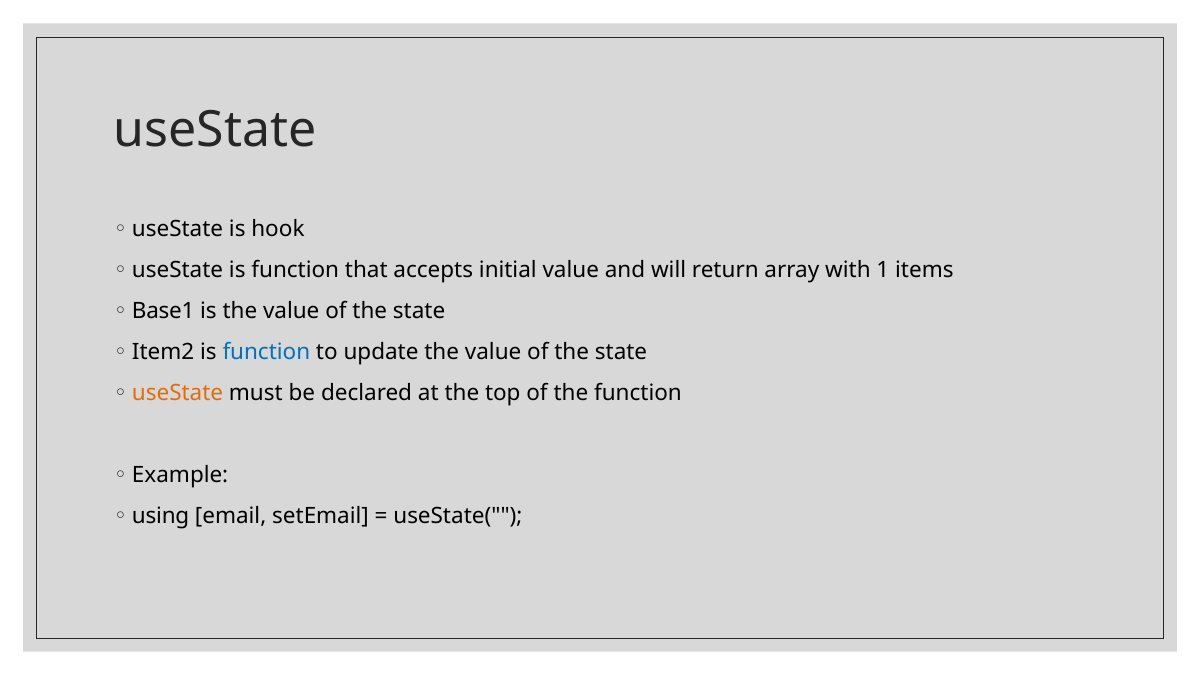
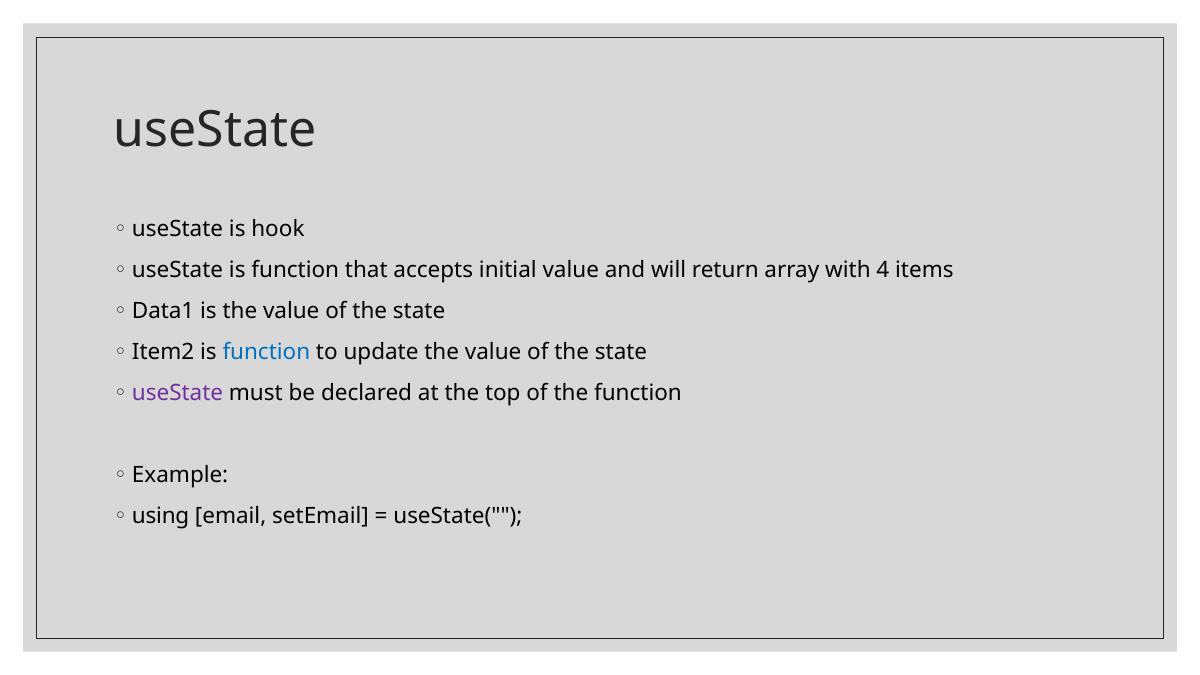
1: 1 -> 4 (883, 270)
Base1: Base1 -> Data1 (163, 311)
useState colour: orange -> purple (178, 393)
